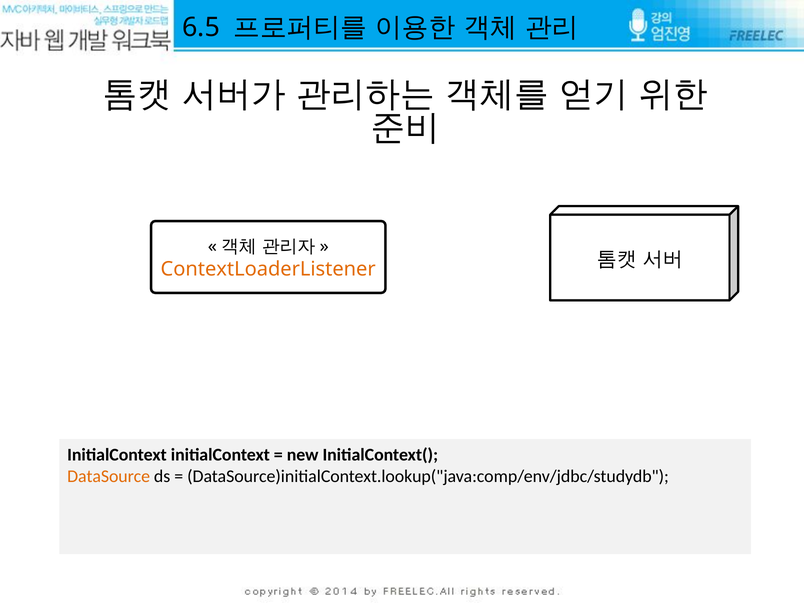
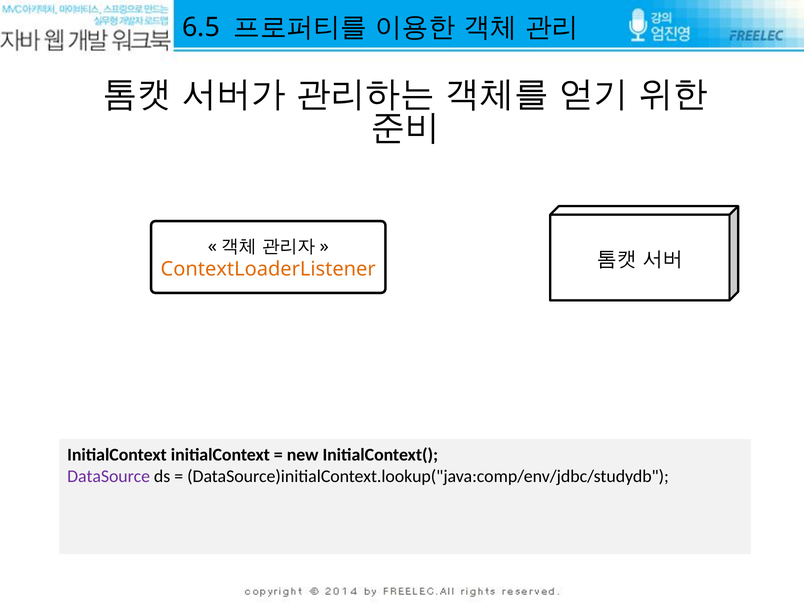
DataSource colour: orange -> purple (109, 476)
